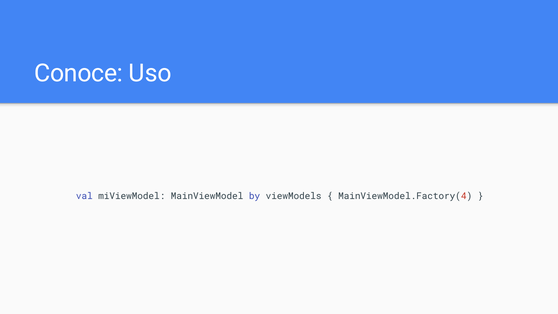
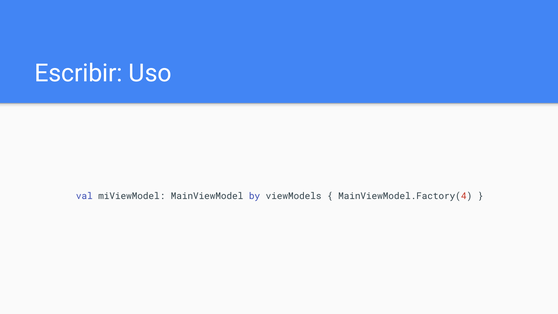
Conoce: Conoce -> Escribir (78, 73)
